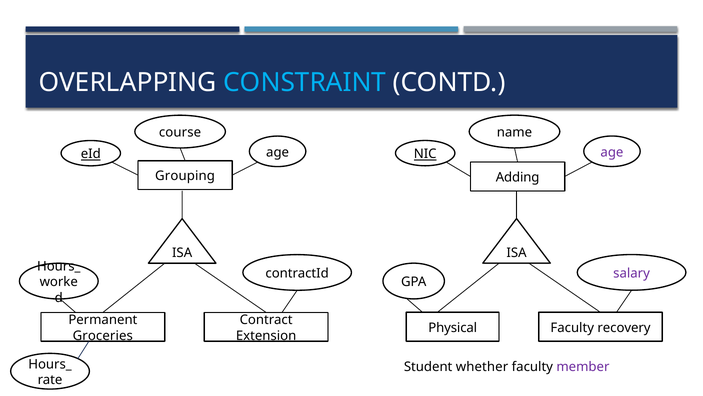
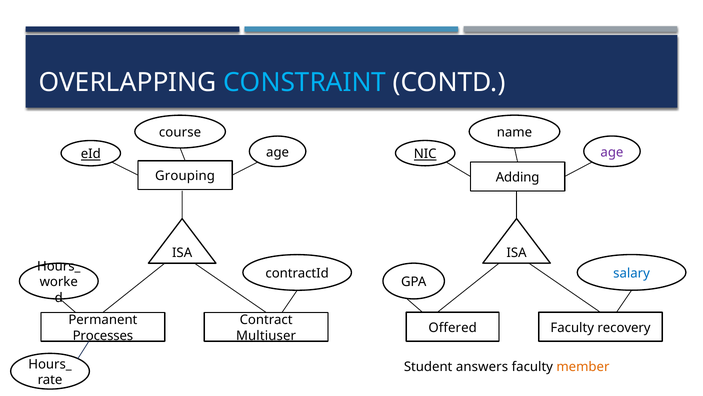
salary colour: purple -> blue (632, 273)
Physical: Physical -> Offered (453, 327)
Groceries: Groceries -> Processes (103, 335)
Extension: Extension -> Multiuser (266, 335)
whether: whether -> answers (482, 367)
member colour: purple -> orange (583, 367)
